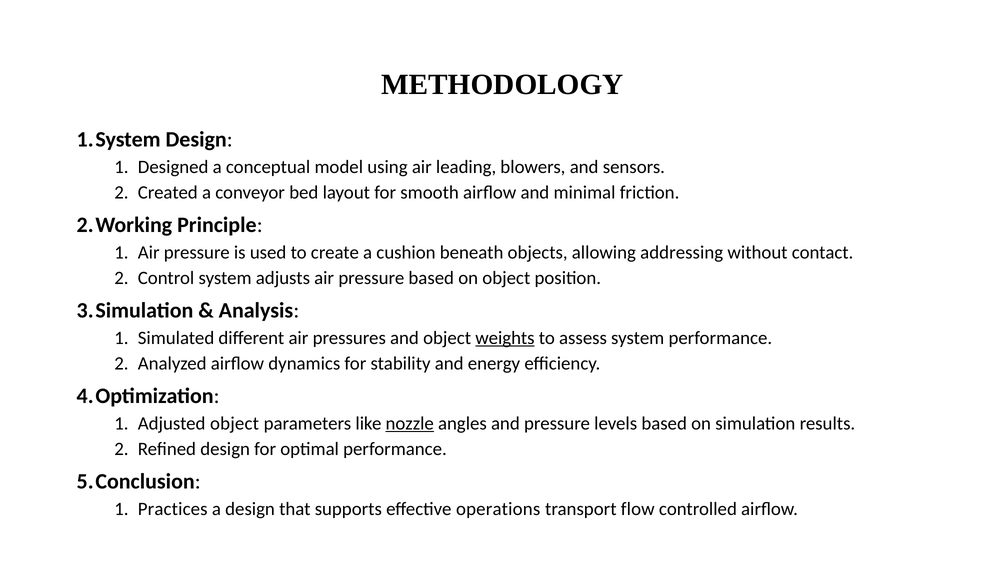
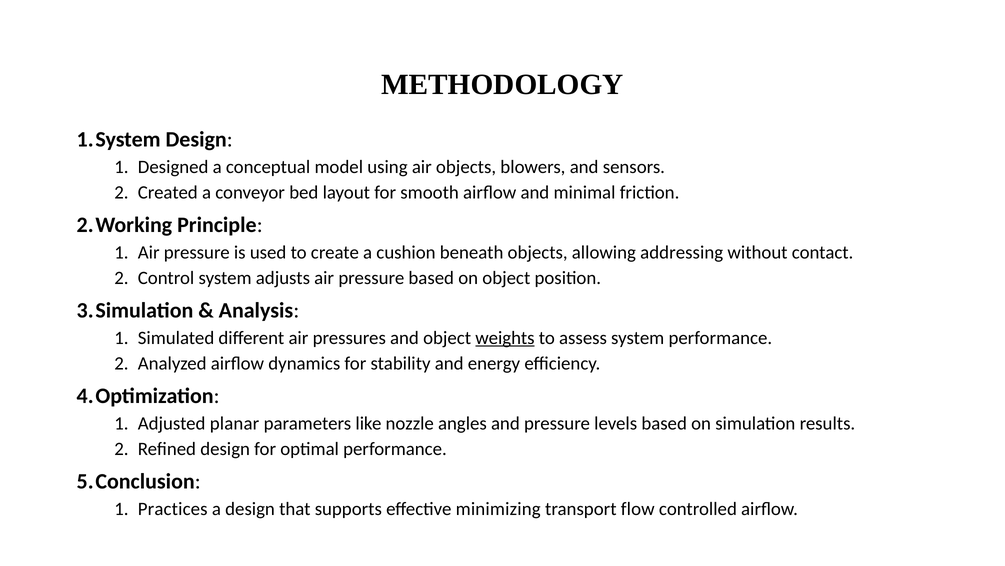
air leading: leading -> objects (466, 167)
Adjusted object: object -> planar (235, 423)
nozzle underline: present -> none (410, 423)
operations: operations -> minimizing (498, 508)
